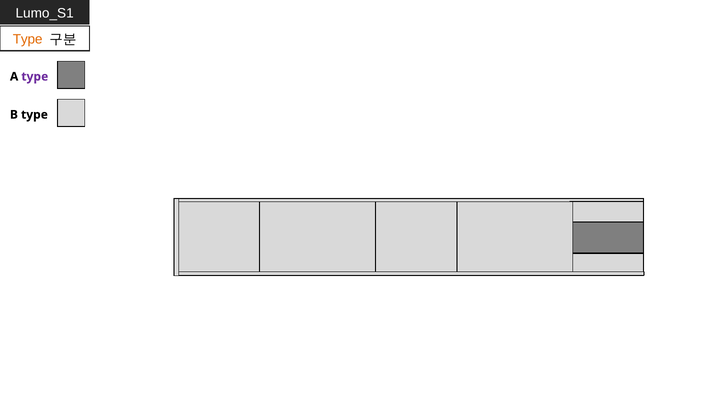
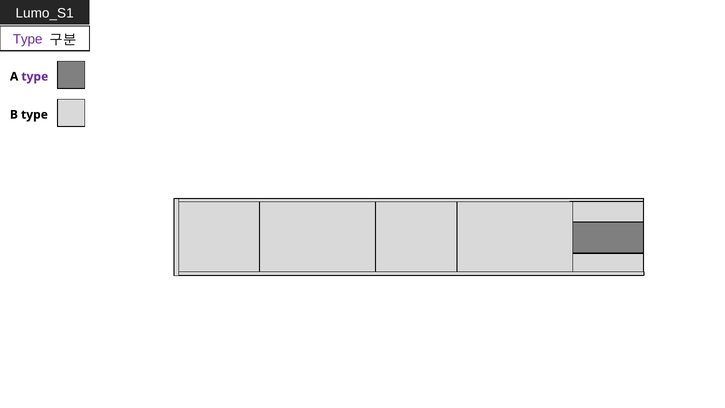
Type colour: orange -> purple (28, 39)
